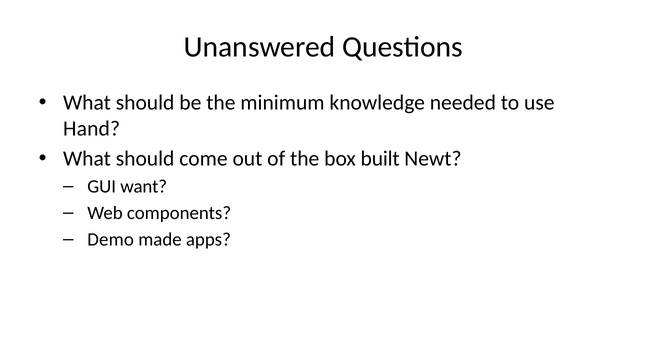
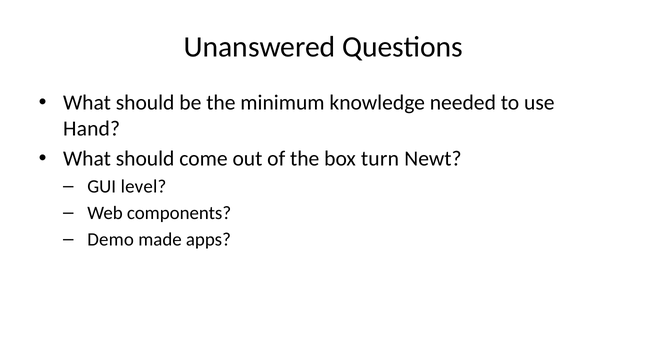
built: built -> turn (380, 159)
want: want -> level (143, 187)
